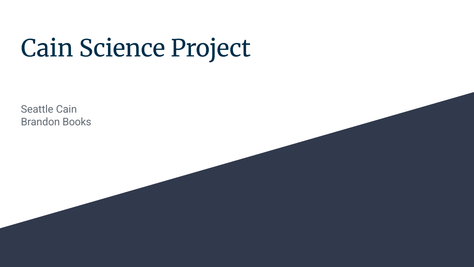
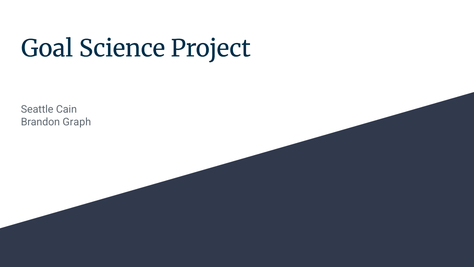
Cain: Cain -> Goal (47, 49)
Books: Books -> Graph (77, 122)
